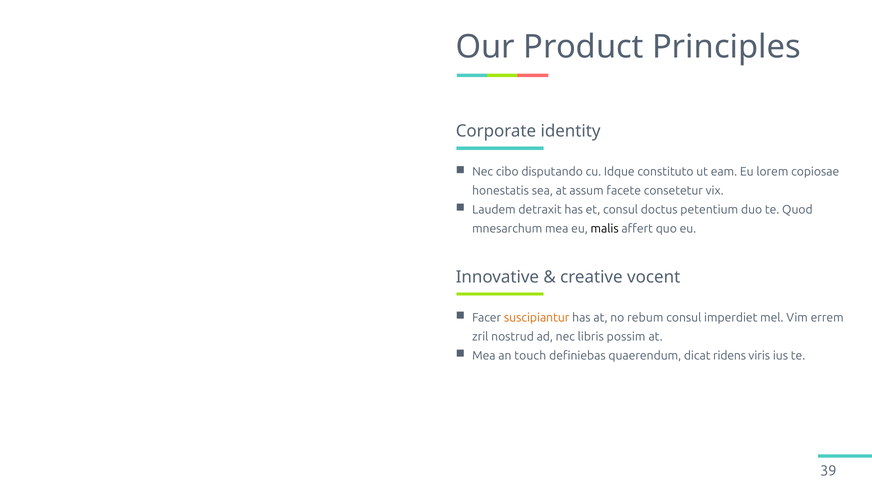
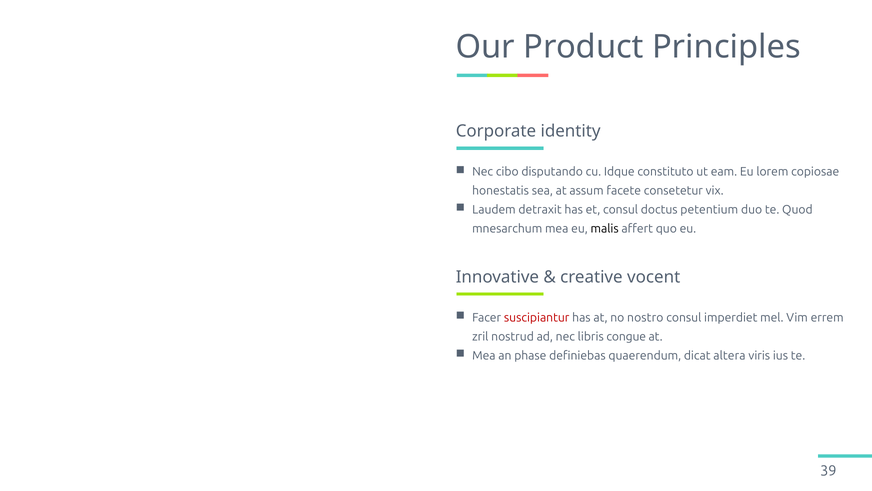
suscipiantur colour: orange -> red (537, 317)
rebum: rebum -> nostro (645, 317)
possim: possim -> congue (626, 336)
touch: touch -> phase (530, 355)
ridens: ridens -> altera (729, 355)
